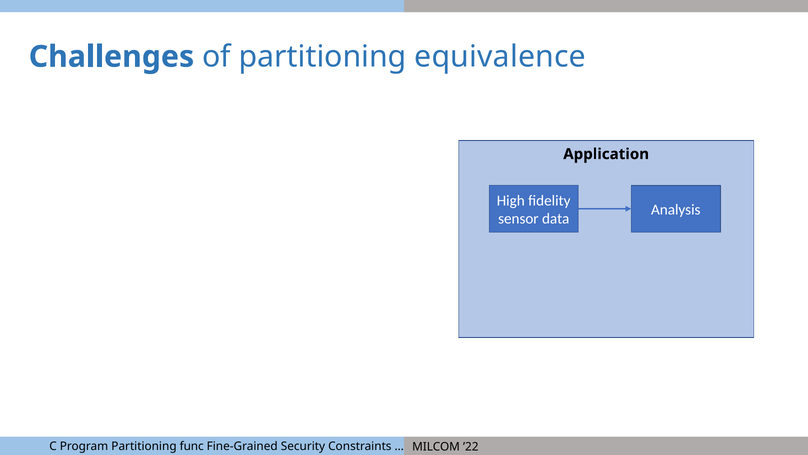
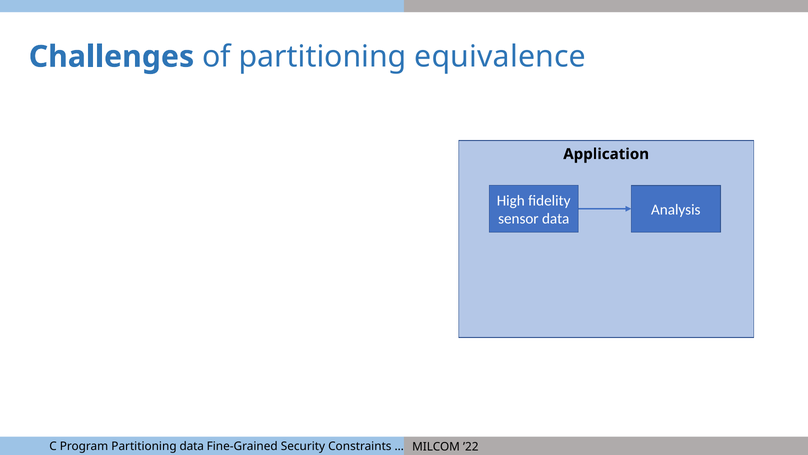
Partitioning func: func -> data (192, 446)
